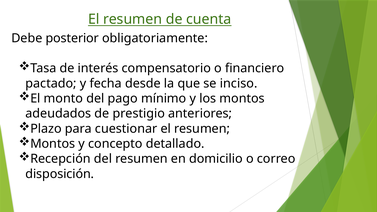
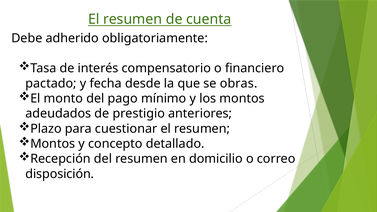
posterior: posterior -> adherido (72, 38)
inciso: inciso -> obras (239, 83)
